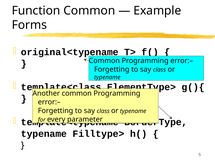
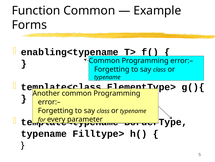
original<typename: original<typename -> enabling<typename (70, 52)
